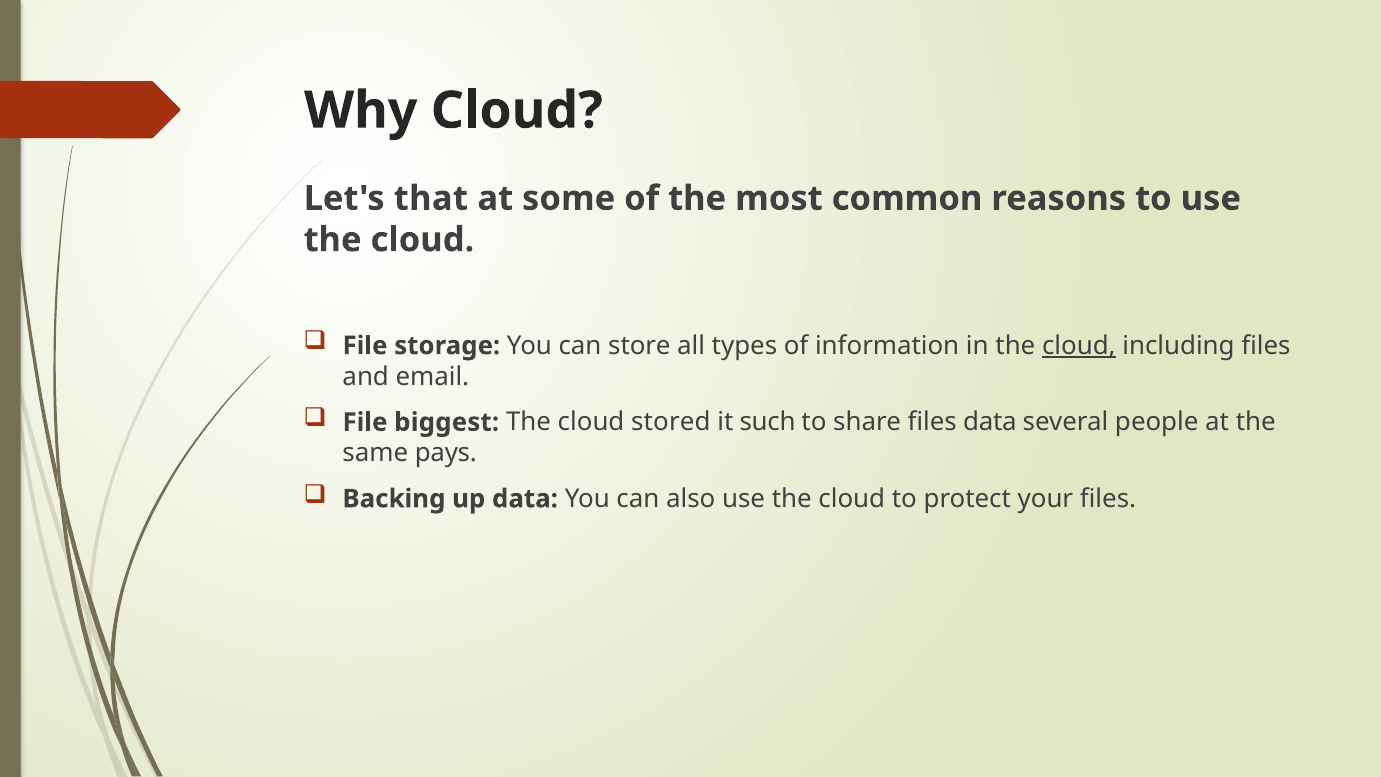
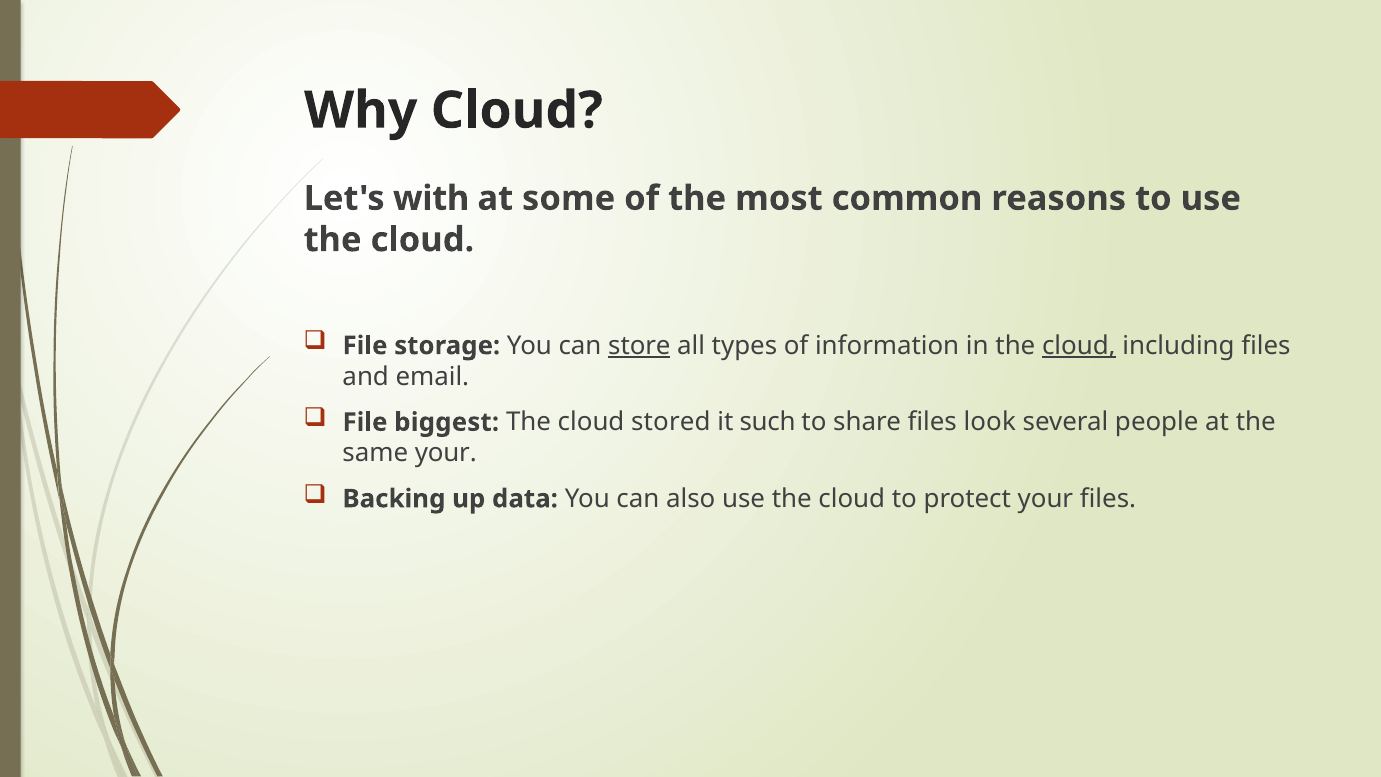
that: that -> with (431, 198)
store underline: none -> present (639, 346)
files data: data -> look (990, 422)
same pays: pays -> your (446, 453)
